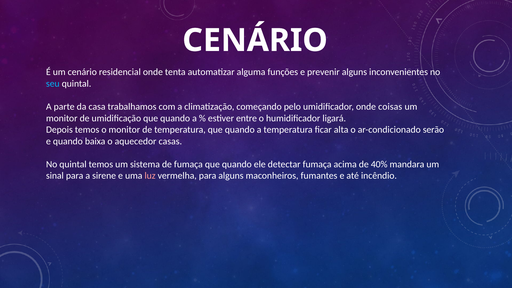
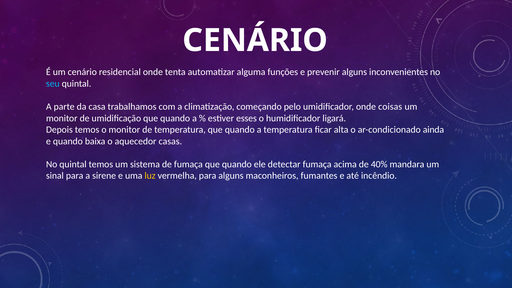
entre: entre -> esses (246, 118)
serão: serão -> ainda (433, 130)
luz colour: pink -> yellow (150, 176)
